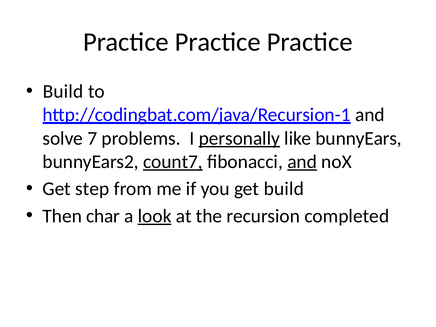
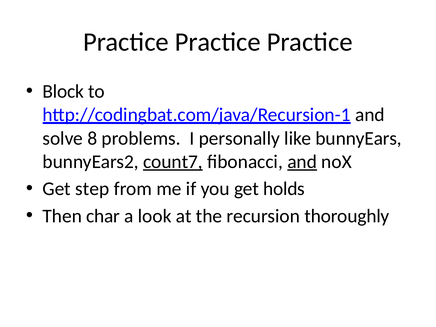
Build: Build -> Block (63, 91)
7: 7 -> 8 (92, 138)
personally underline: present -> none (239, 138)
get build: build -> holds (284, 189)
look underline: present -> none (155, 216)
completed: completed -> thoroughly (347, 216)
